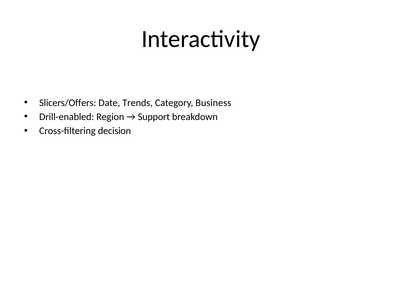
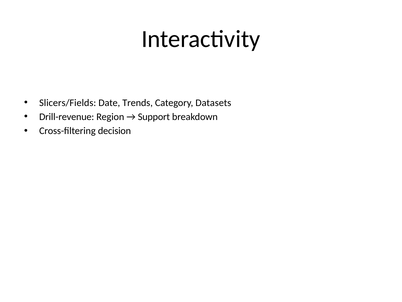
Slicers/Offers: Slicers/Offers -> Slicers/Fields (68, 103)
Business: Business -> Datasets (213, 103)
Drill-enabled: Drill-enabled -> Drill-revenue (67, 117)
